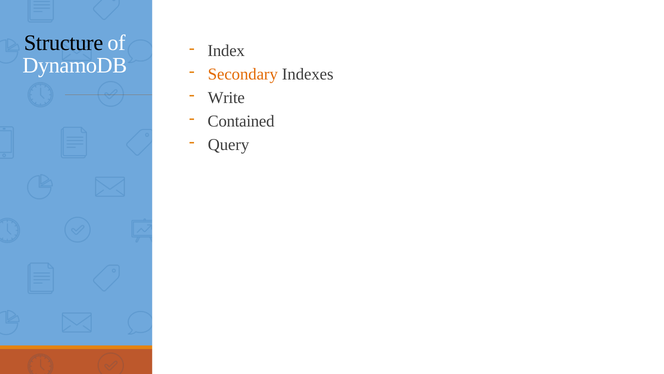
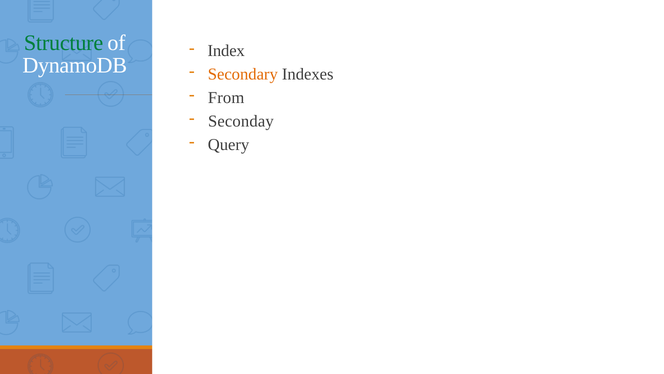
Structure colour: black -> green (64, 43)
Write: Write -> From (226, 98)
Contained: Contained -> Seconday (241, 121)
